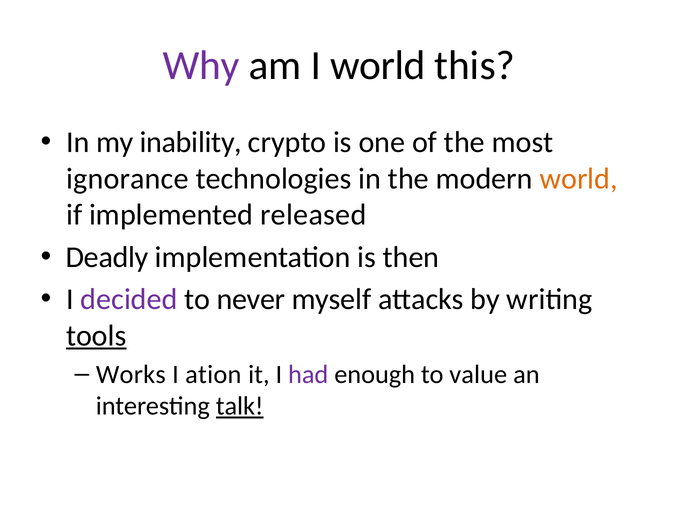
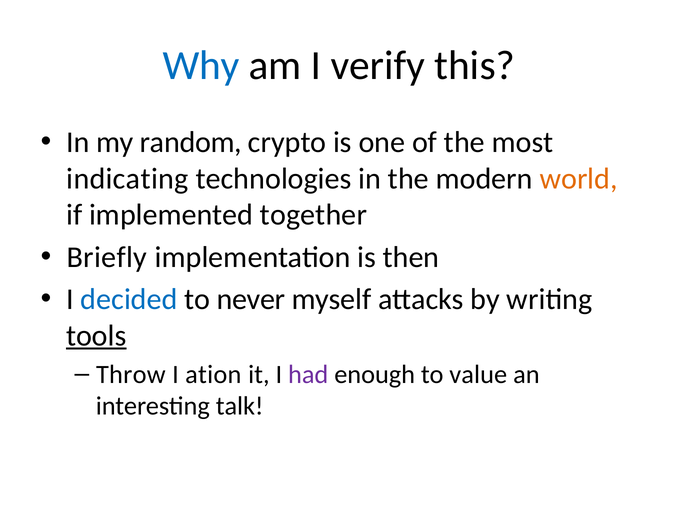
Why colour: purple -> blue (201, 66)
I world: world -> verify (378, 66)
inability: inability -> random (191, 142)
ignorance: ignorance -> indicating (127, 178)
released: released -> together (313, 215)
Deadly: Deadly -> Briefly (107, 257)
decided colour: purple -> blue (129, 299)
Works: Works -> Throw (131, 374)
talk underline: present -> none (240, 406)
